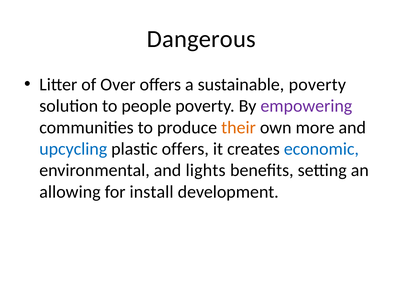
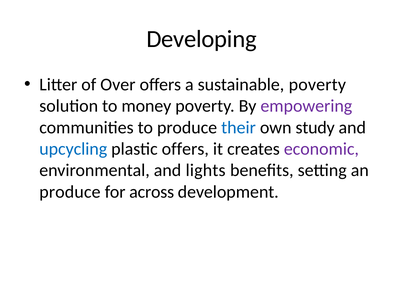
Dangerous: Dangerous -> Developing (202, 39)
people: people -> money (146, 106)
their colour: orange -> blue (239, 128)
more: more -> study (315, 128)
economic colour: blue -> purple (321, 149)
allowing: allowing -> produce (70, 192)
install: install -> across (152, 192)
